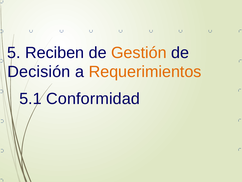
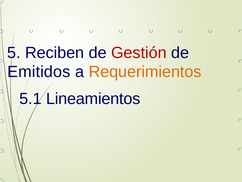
Gestión colour: orange -> red (139, 53)
Decisión: Decisión -> Emitidos (39, 72)
Conformidad: Conformidad -> Lineamientos (93, 98)
